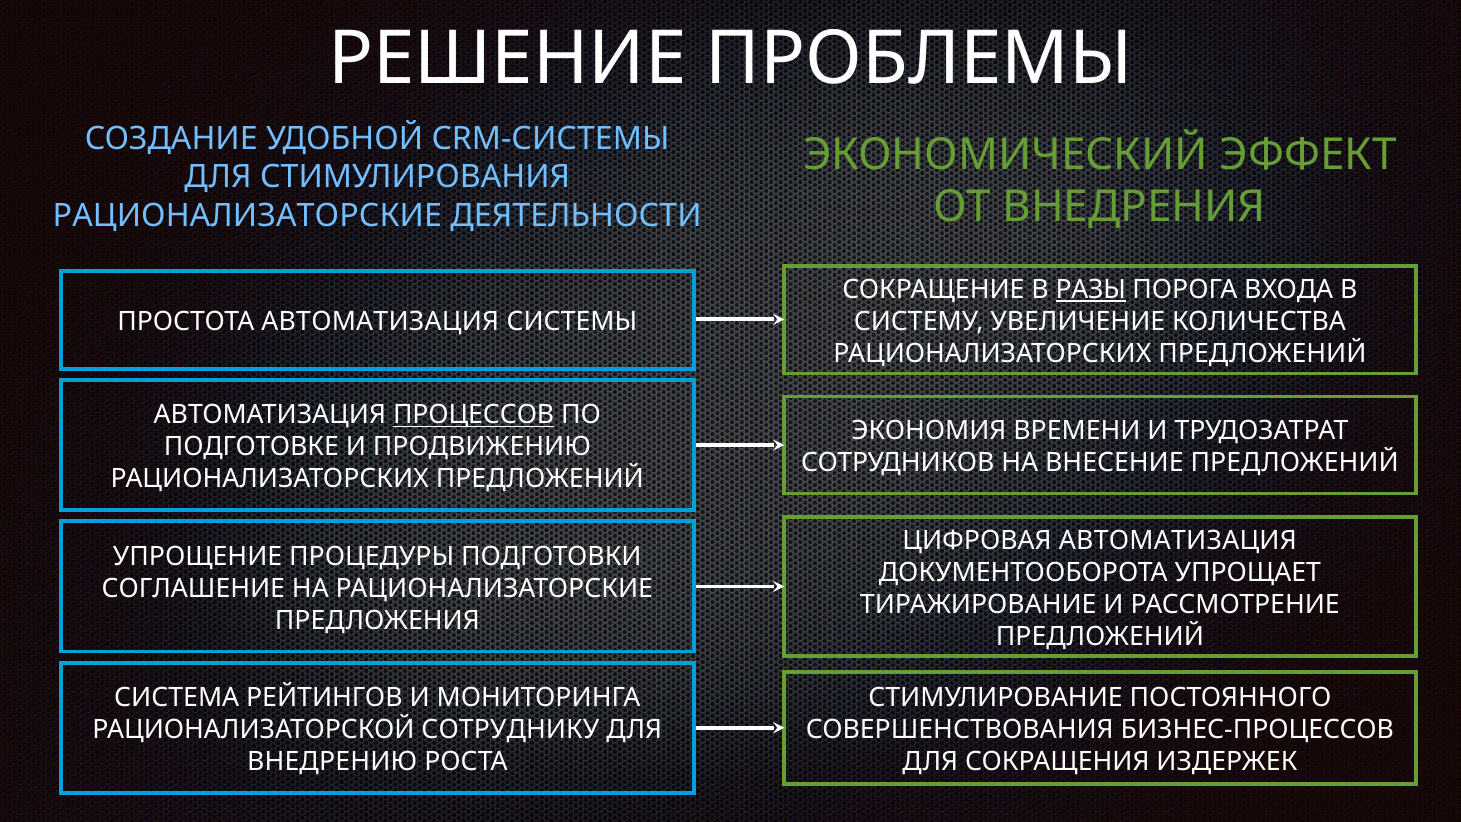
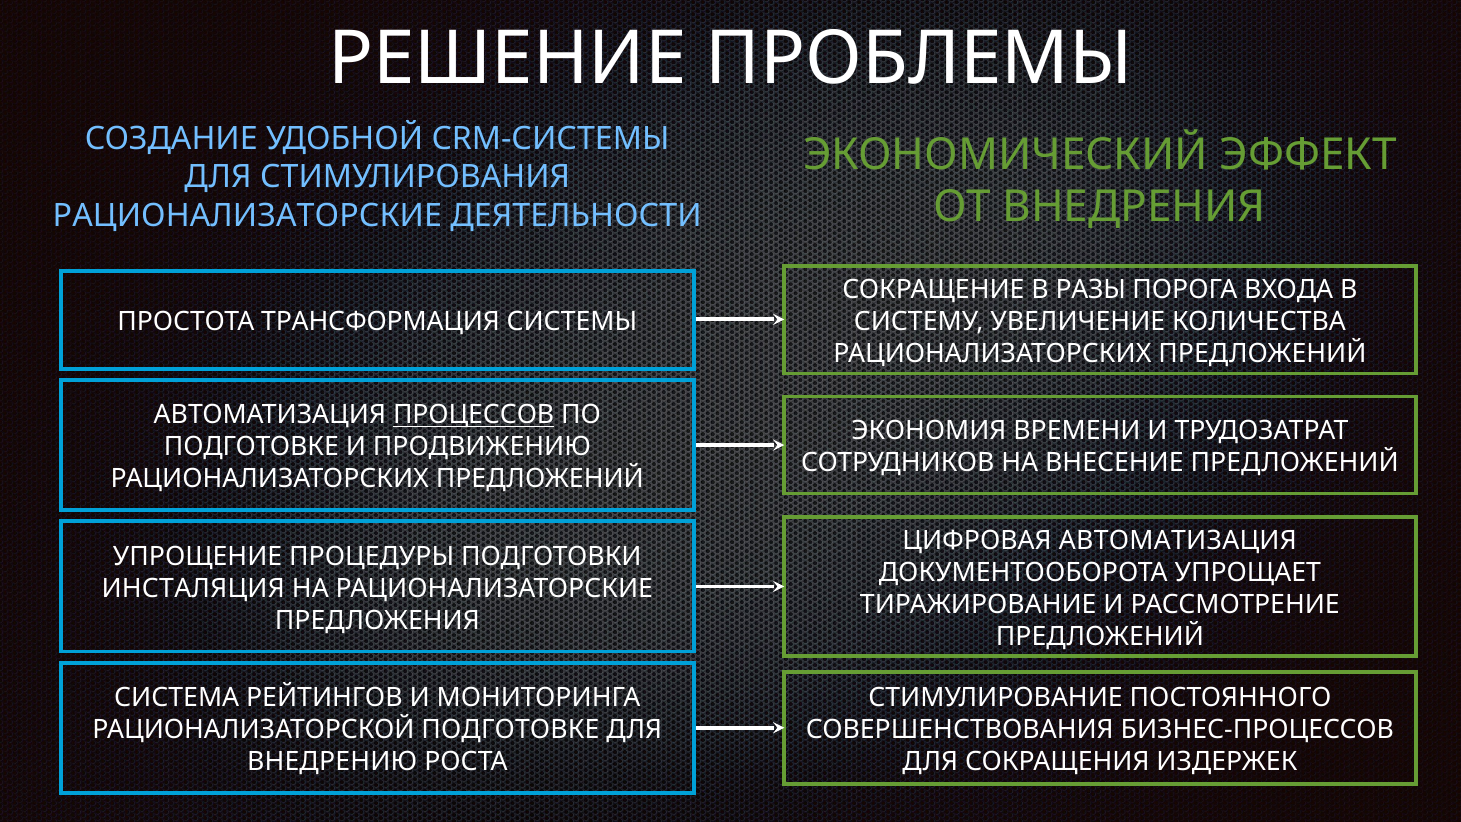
РАЗЫ underline: present -> none (1091, 290)
ПРОСТОТА АВТОМАТИЗАЦИЯ: АВТОМАТИЗАЦИЯ -> ТРАНСФОРМАЦИЯ (381, 321)
СОГЛАШЕНИЕ: СОГЛАШЕНИЕ -> ИНСТАЛЯЦИЯ (193, 588)
РАЦИОНАЛИЗАТОРСКОЙ СОТРУДНИКУ: СОТРУДНИКУ -> ПОДГОТОВКЕ (510, 729)
